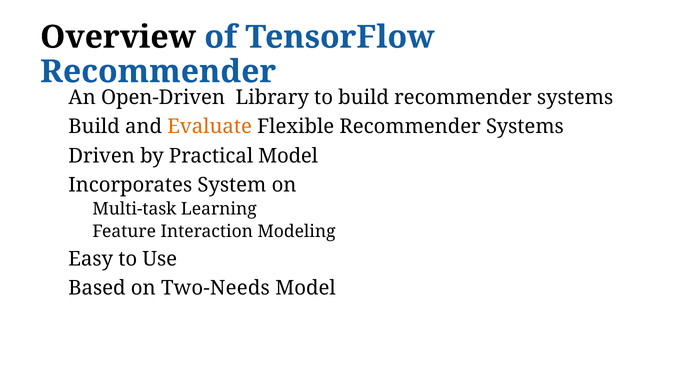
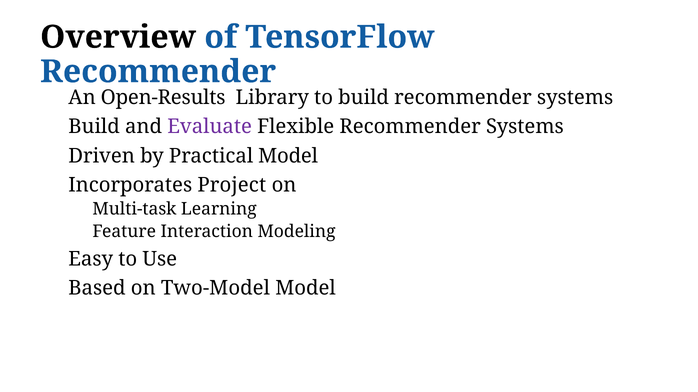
Open-Driven: Open-Driven -> Open-Results (163, 98)
Evaluate colour: orange -> purple (210, 127)
System: System -> Project (232, 185)
Two-Needs: Two-Needs -> Two-Model (215, 289)
